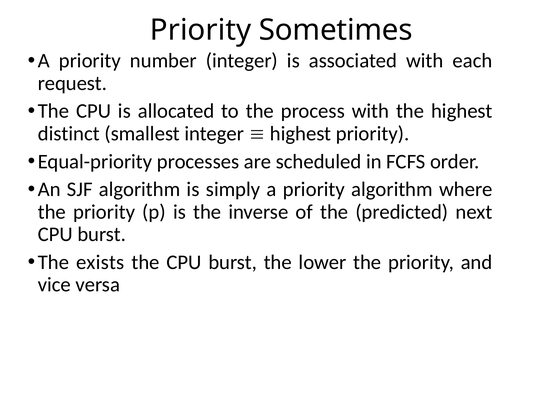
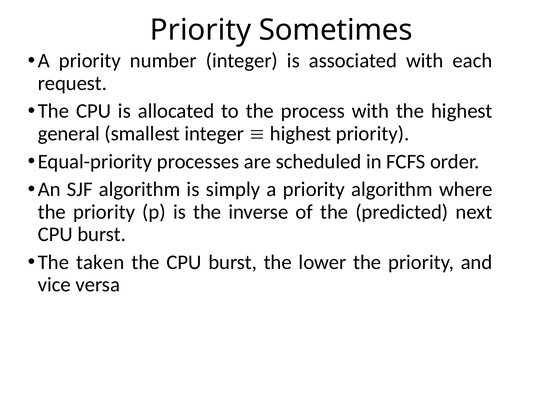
distinct: distinct -> general (69, 133)
exists: exists -> taken (100, 262)
